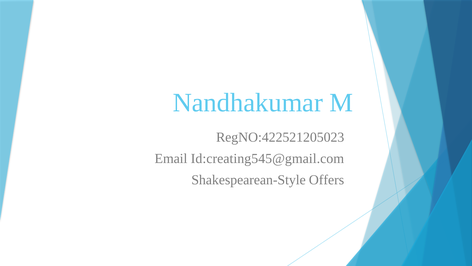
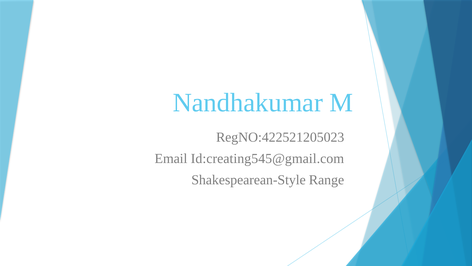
Offers: Offers -> Range (327, 180)
